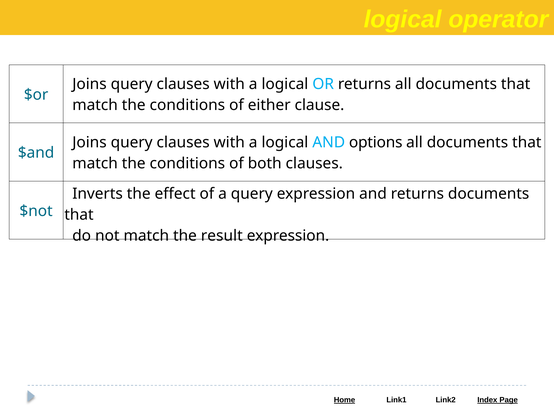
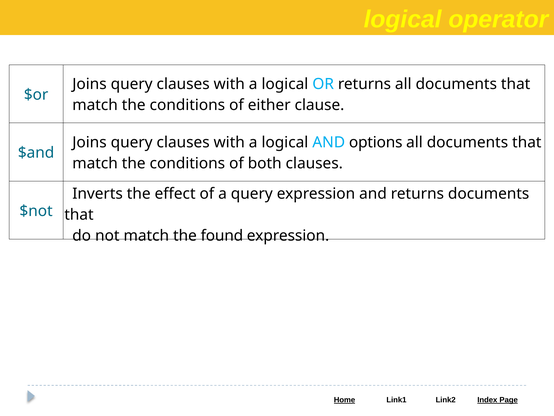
result: result -> found (222, 236)
